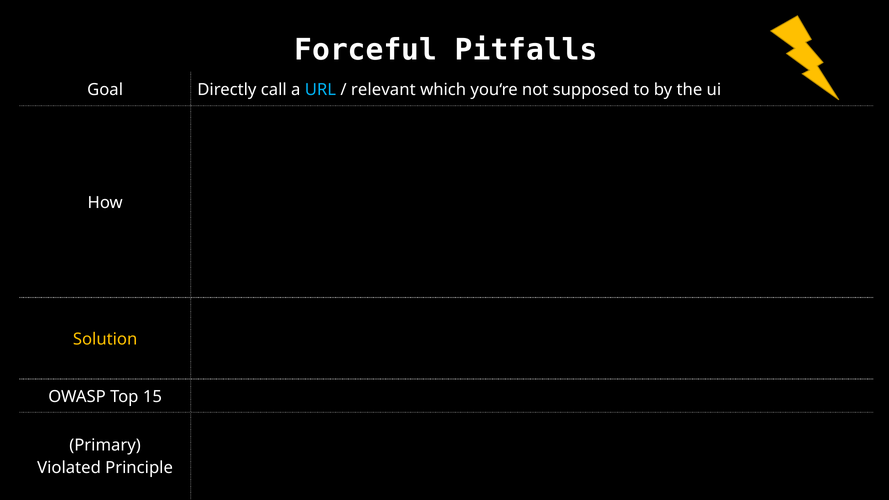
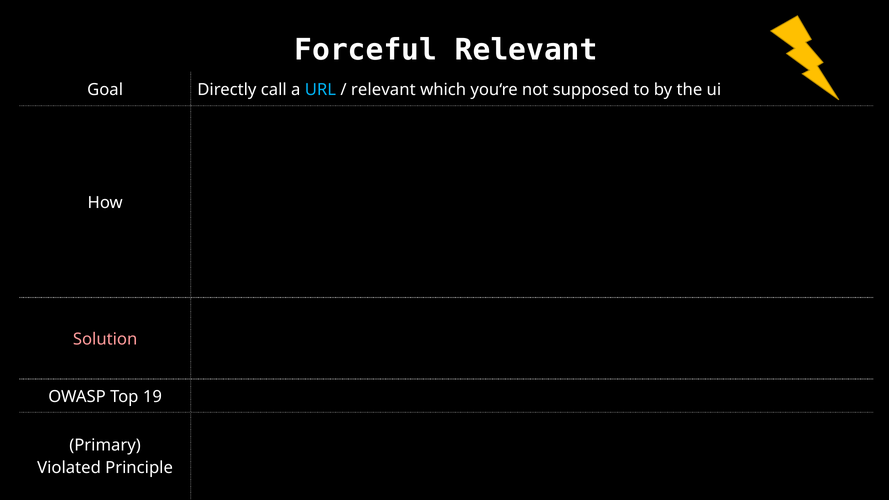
Forceful Pitfalls: Pitfalls -> Relevant (526, 50)
Solution colour: yellow -> pink (105, 339)
15: 15 -> 19 (152, 397)
